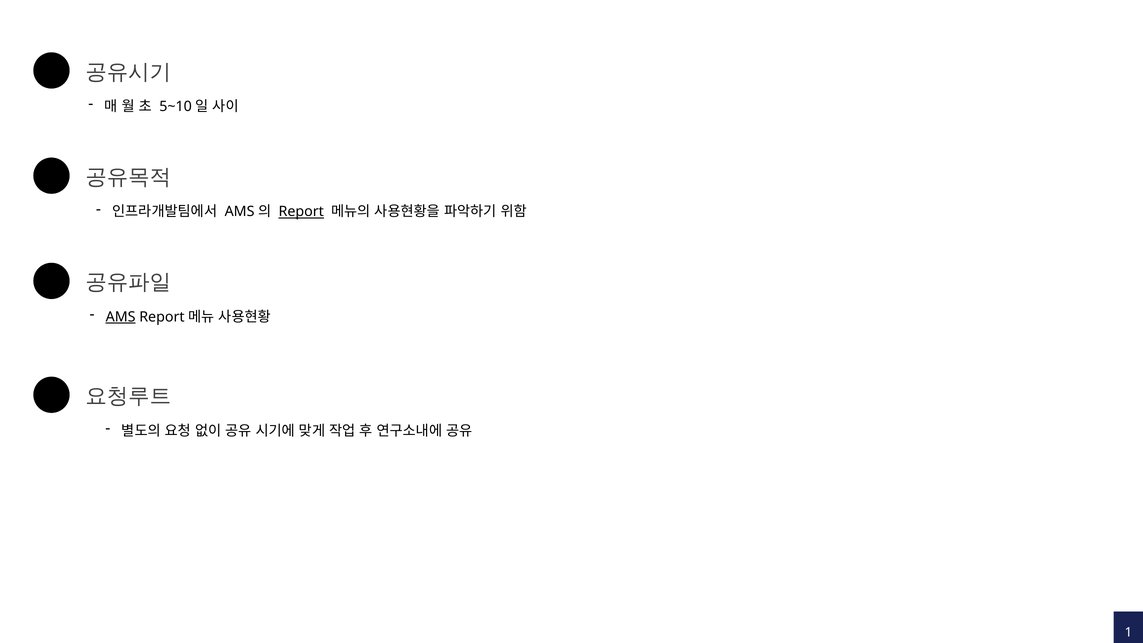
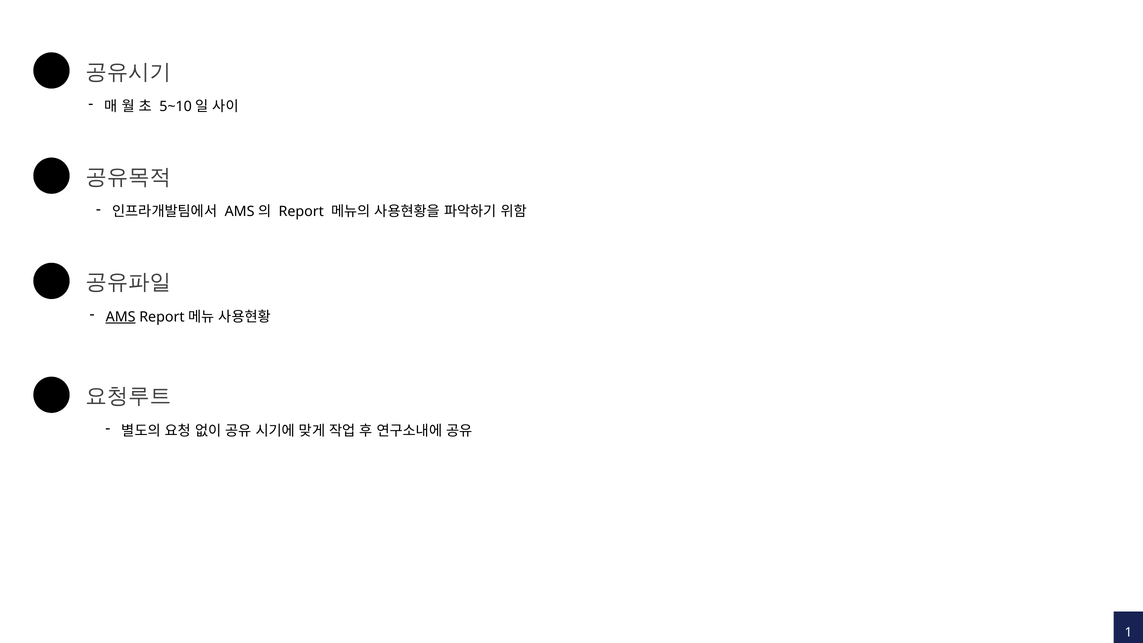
Report underline: present -> none (301, 212)
